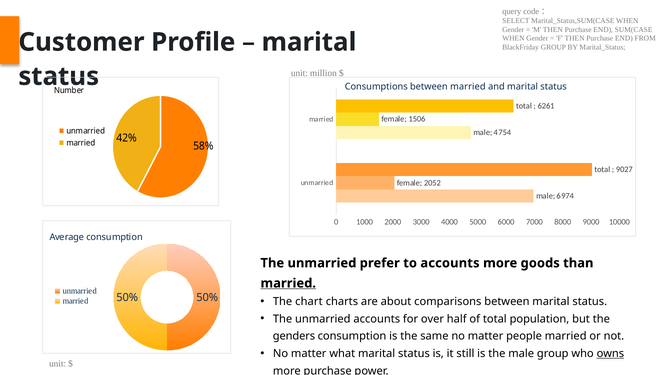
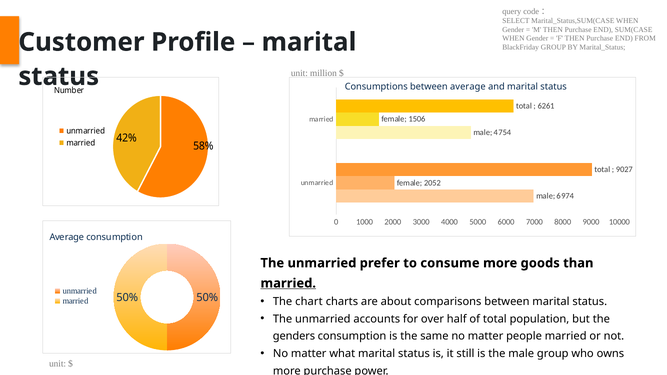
between married: married -> average (468, 87)
to accounts: accounts -> consume (450, 263)
owns underline: present -> none (610, 354)
